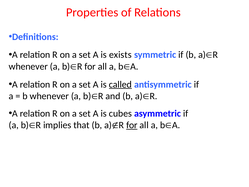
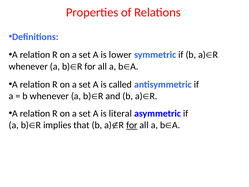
exists: exists -> lower (120, 55)
called underline: present -> none (120, 84)
cubes: cubes -> literal (120, 113)
